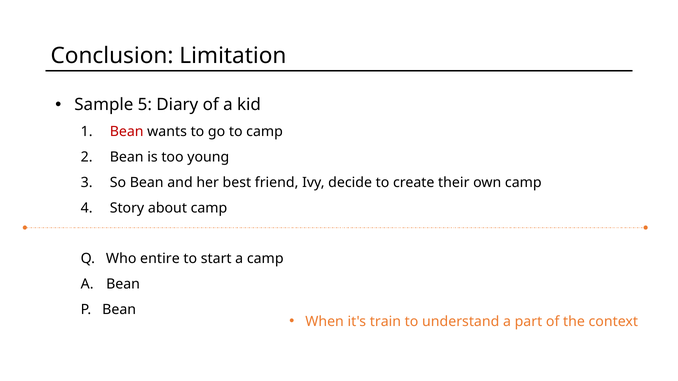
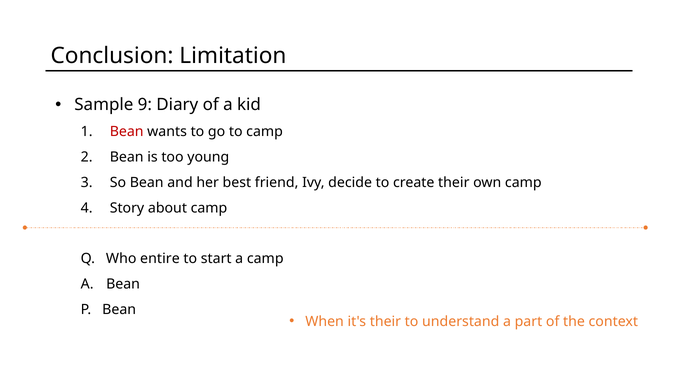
5: 5 -> 9 (145, 105)
it's train: train -> their (385, 322)
